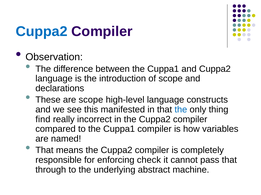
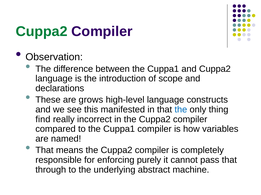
Cuppa2 colour: blue -> green (42, 32)
are scope: scope -> grows (91, 100)
check: check -> purely (149, 161)
